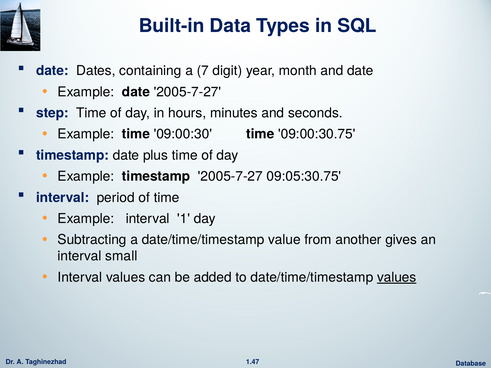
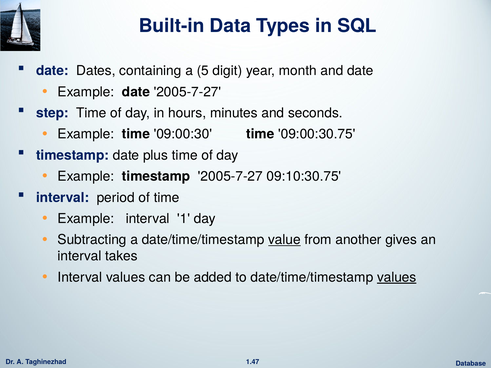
7: 7 -> 5 (203, 71)
09:05:30.75: 09:05:30.75 -> 09:10:30.75 (304, 177)
value underline: none -> present (284, 240)
small: small -> takes (121, 256)
